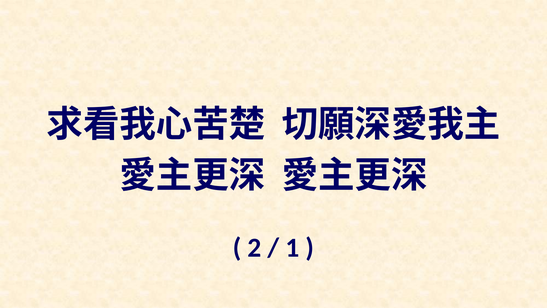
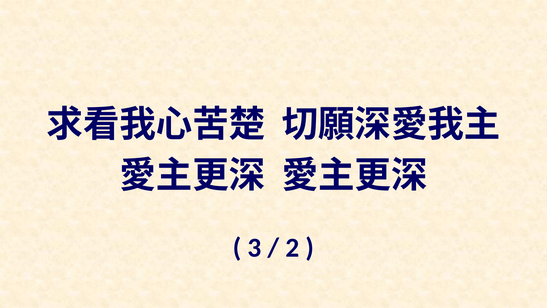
2: 2 -> 3 (254, 247)
1: 1 -> 2 (292, 247)
